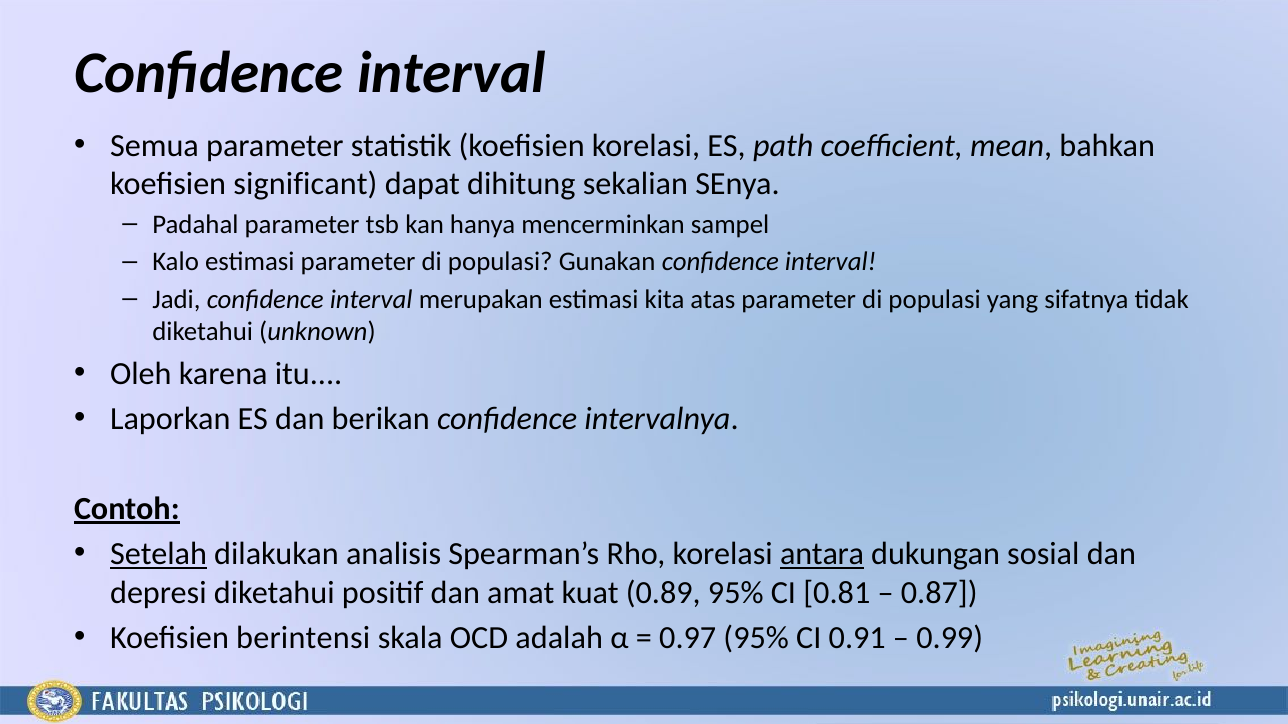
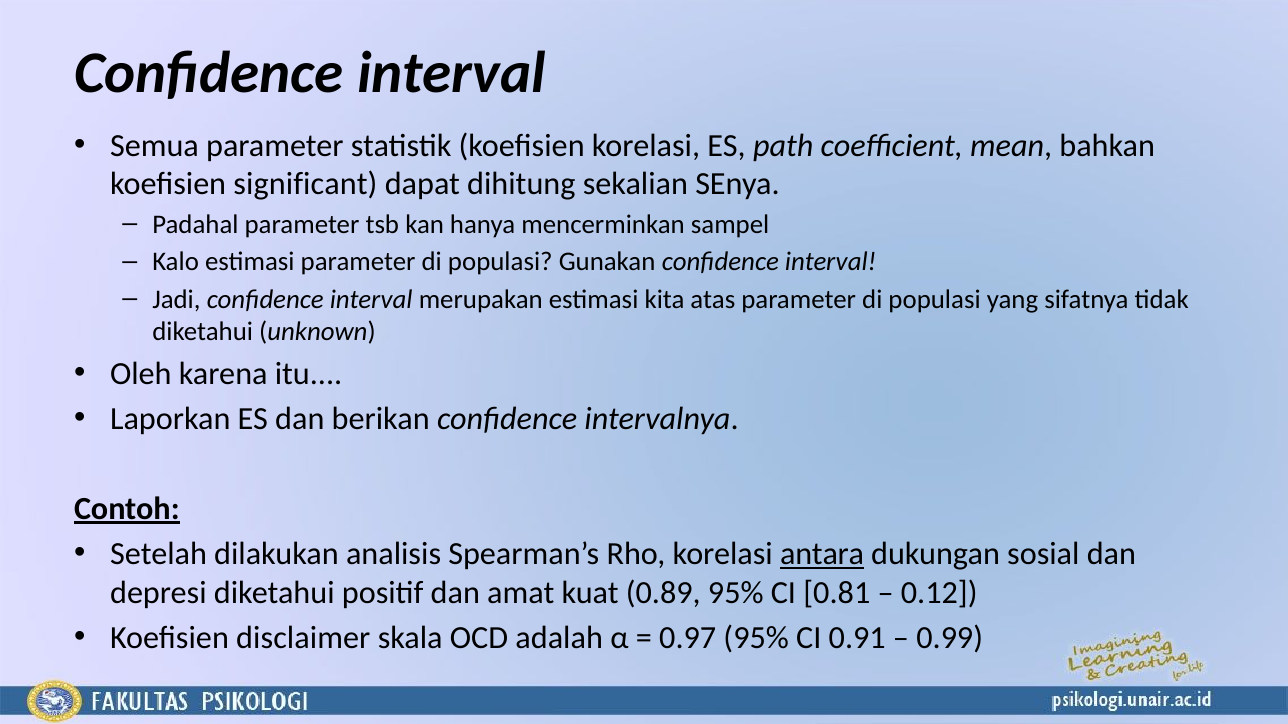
Setelah underline: present -> none (159, 555)
0.87: 0.87 -> 0.12 (939, 593)
berintensi: berintensi -> disclaimer (303, 638)
